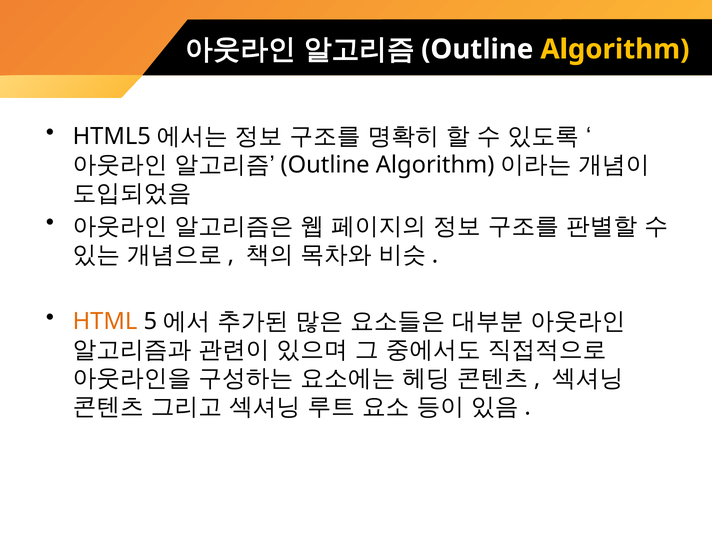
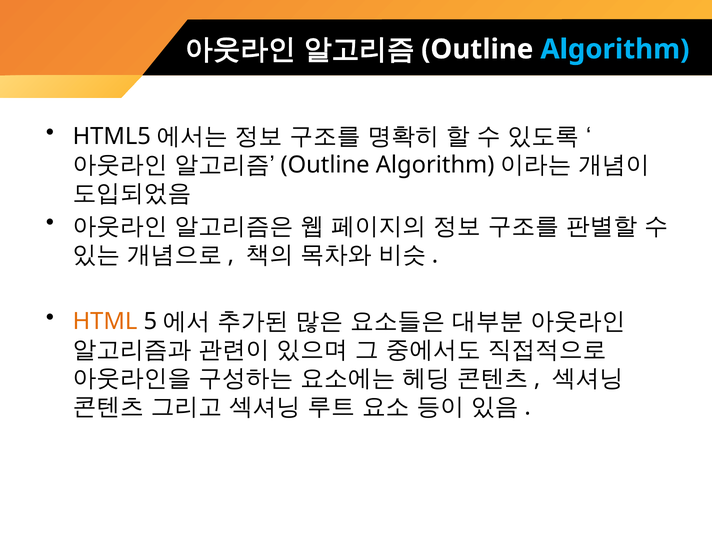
Algorithm colour: yellow -> light blue (615, 49)
